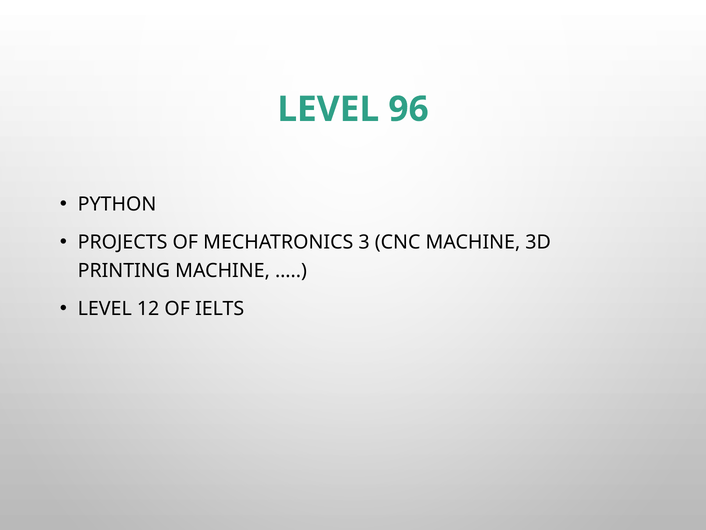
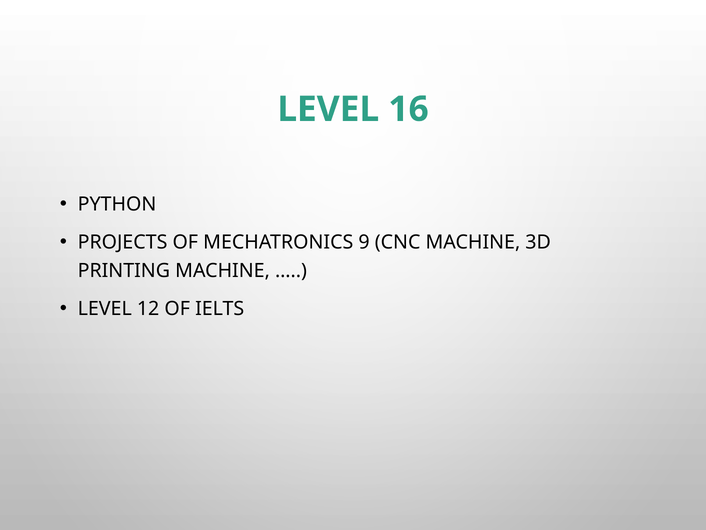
96: 96 -> 16 (409, 109)
3: 3 -> 9 (364, 242)
